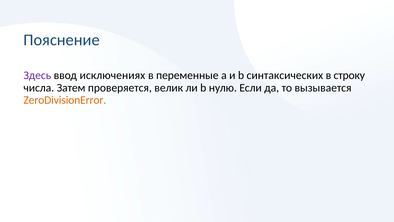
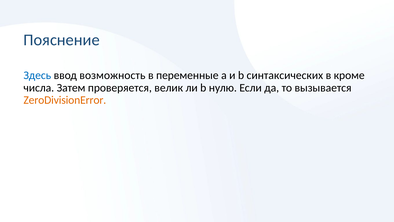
Здесь colour: purple -> blue (37, 75)
исключениях: исключениях -> возможность (112, 75)
строку: строку -> кроме (349, 75)
